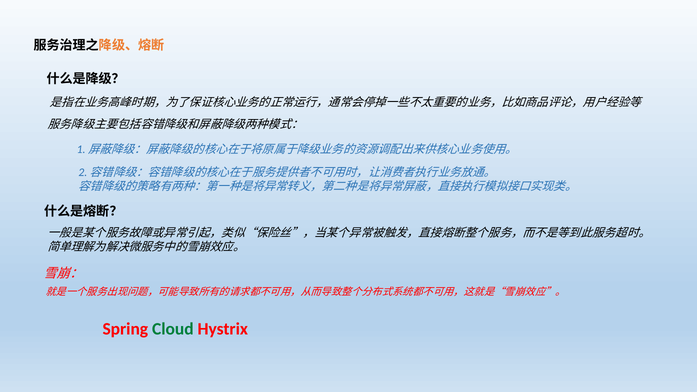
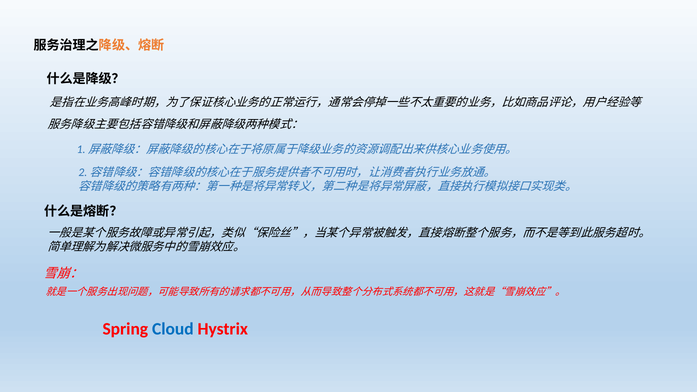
Cloud colour: green -> blue (173, 329)
